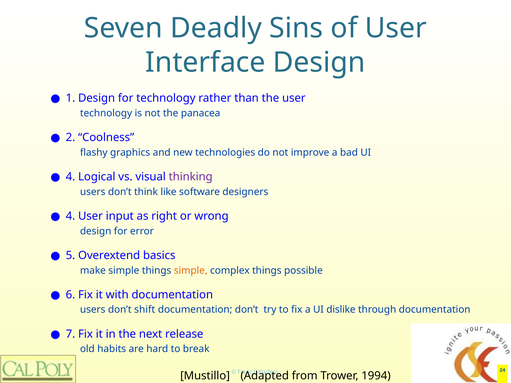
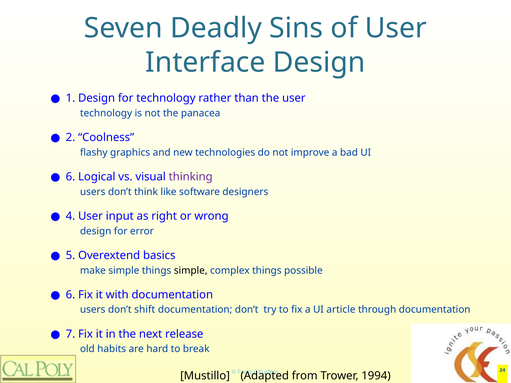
4: 4 -> 6 (70, 177)
simple colour: orange -> black (191, 271)
dislike: dislike -> article (341, 310)
